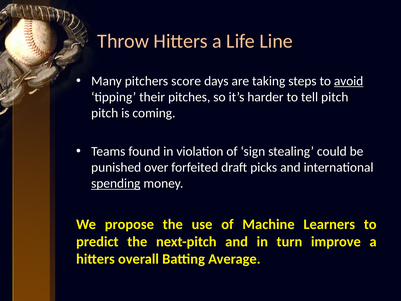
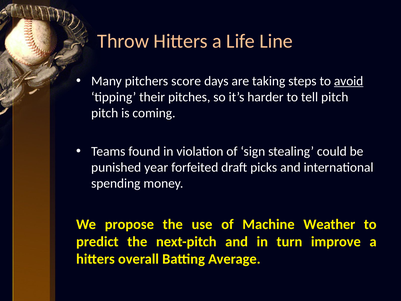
over: over -> year (156, 167)
spending underline: present -> none (116, 183)
Learners: Learners -> Weather (329, 224)
